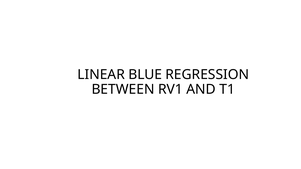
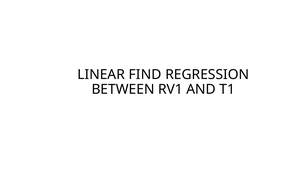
BLUE: BLUE -> FIND (145, 75)
